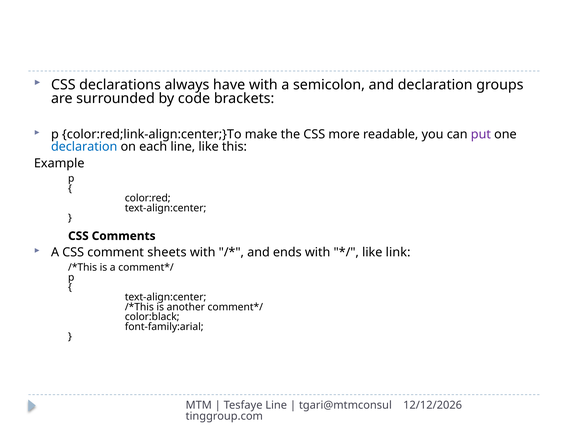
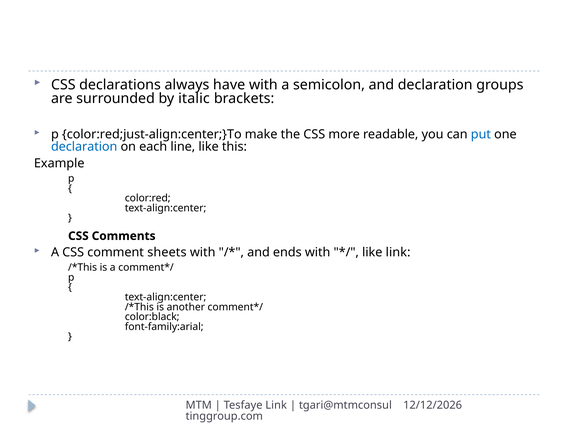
code: code -> italic (194, 98)
color:red;link-align:center;}To: color:red;link-align:center;}To -> color:red;just-align:center;}To (152, 134)
put colour: purple -> blue (481, 134)
Tesfaye Line: Line -> Link (276, 405)
